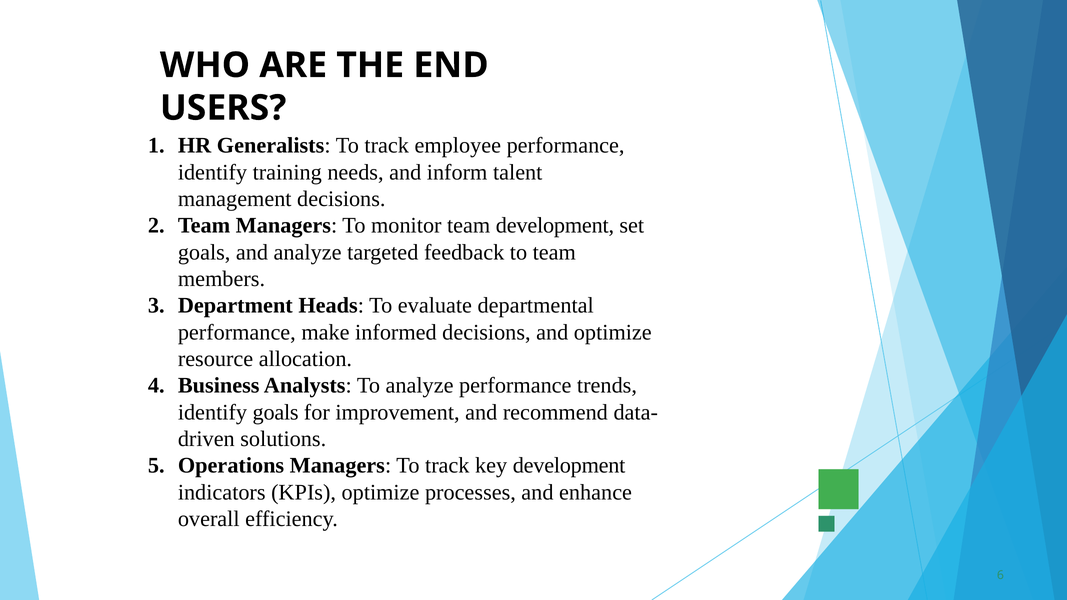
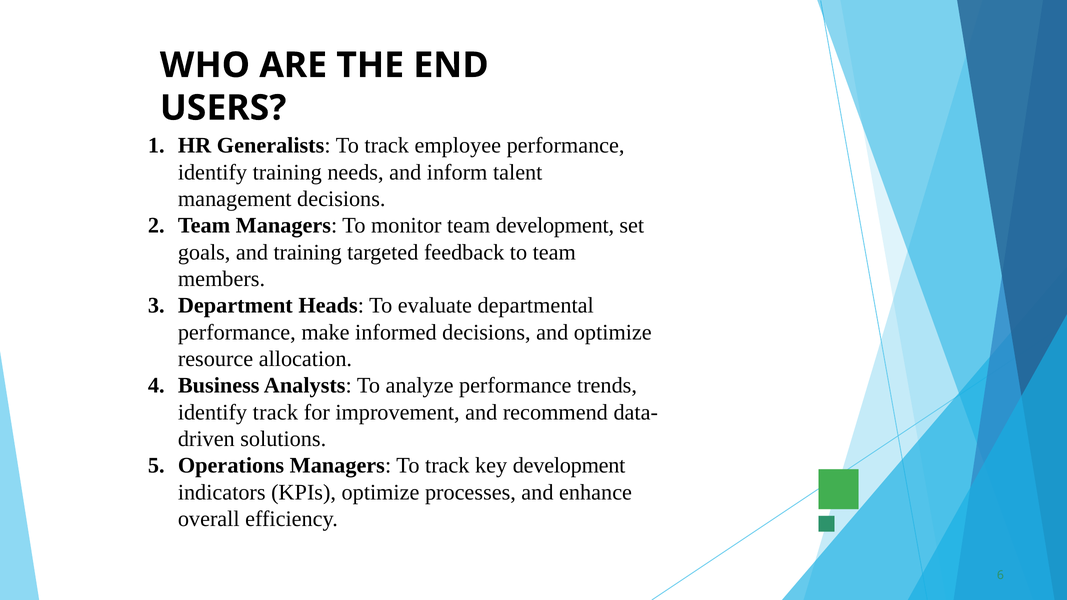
and analyze: analyze -> training (308, 252)
identify goals: goals -> track (275, 412)
